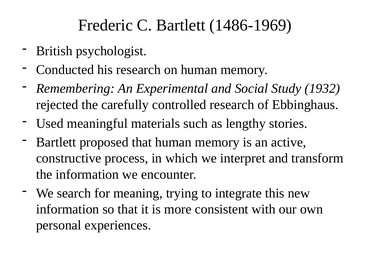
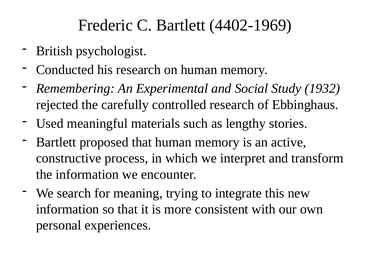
1486-1969: 1486-1969 -> 4402-1969 (251, 25)
